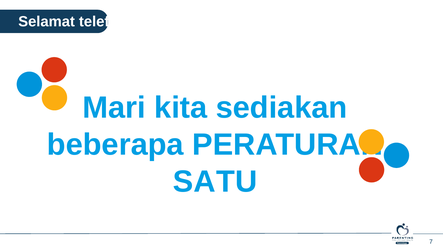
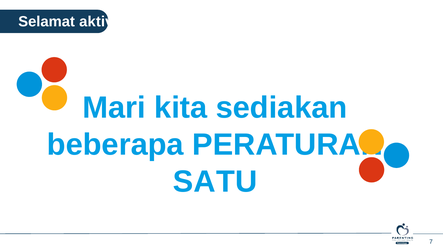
telefon: telefon -> aktiviti (103, 22)
